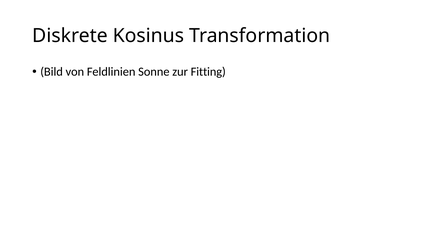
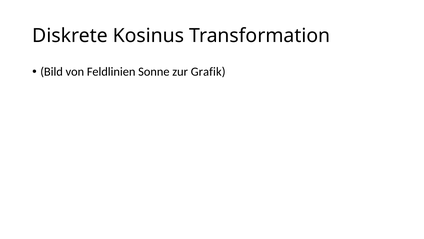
Fitting: Fitting -> Grafik (208, 72)
